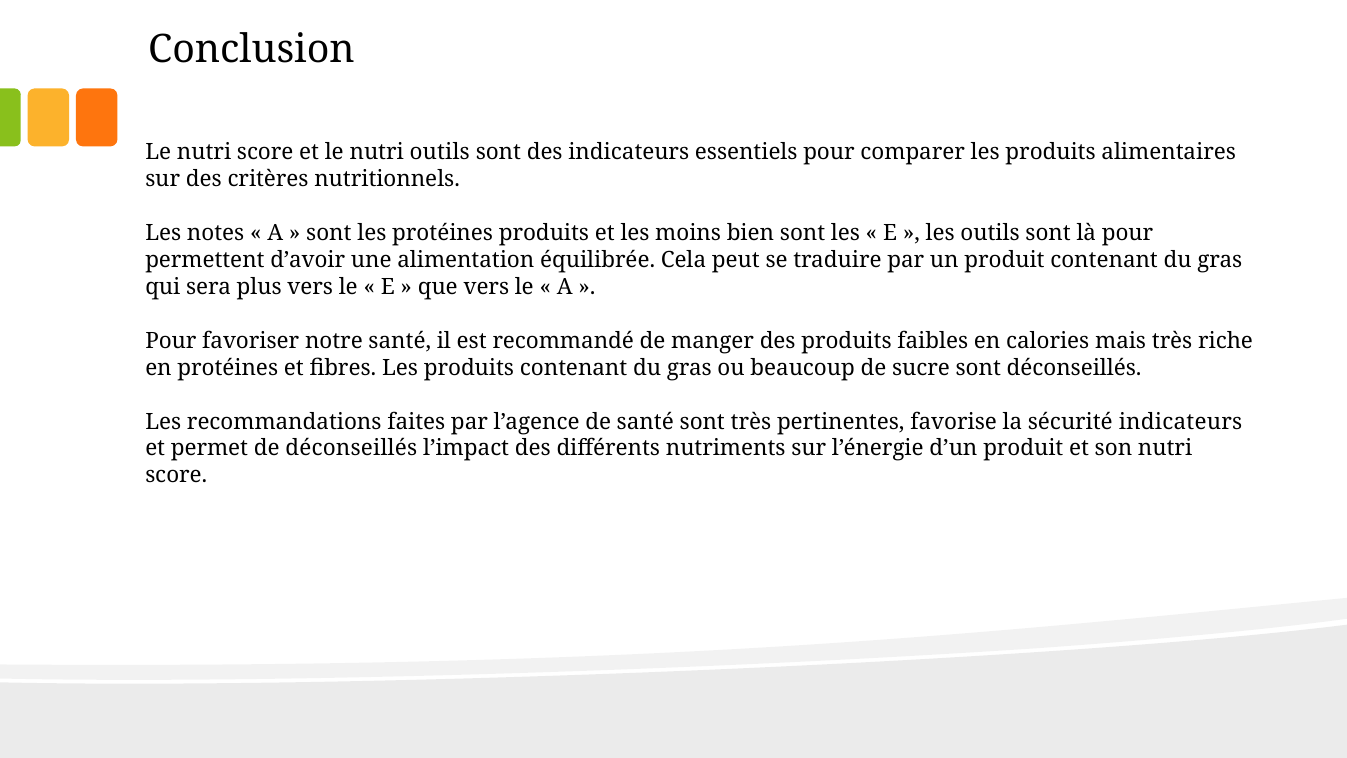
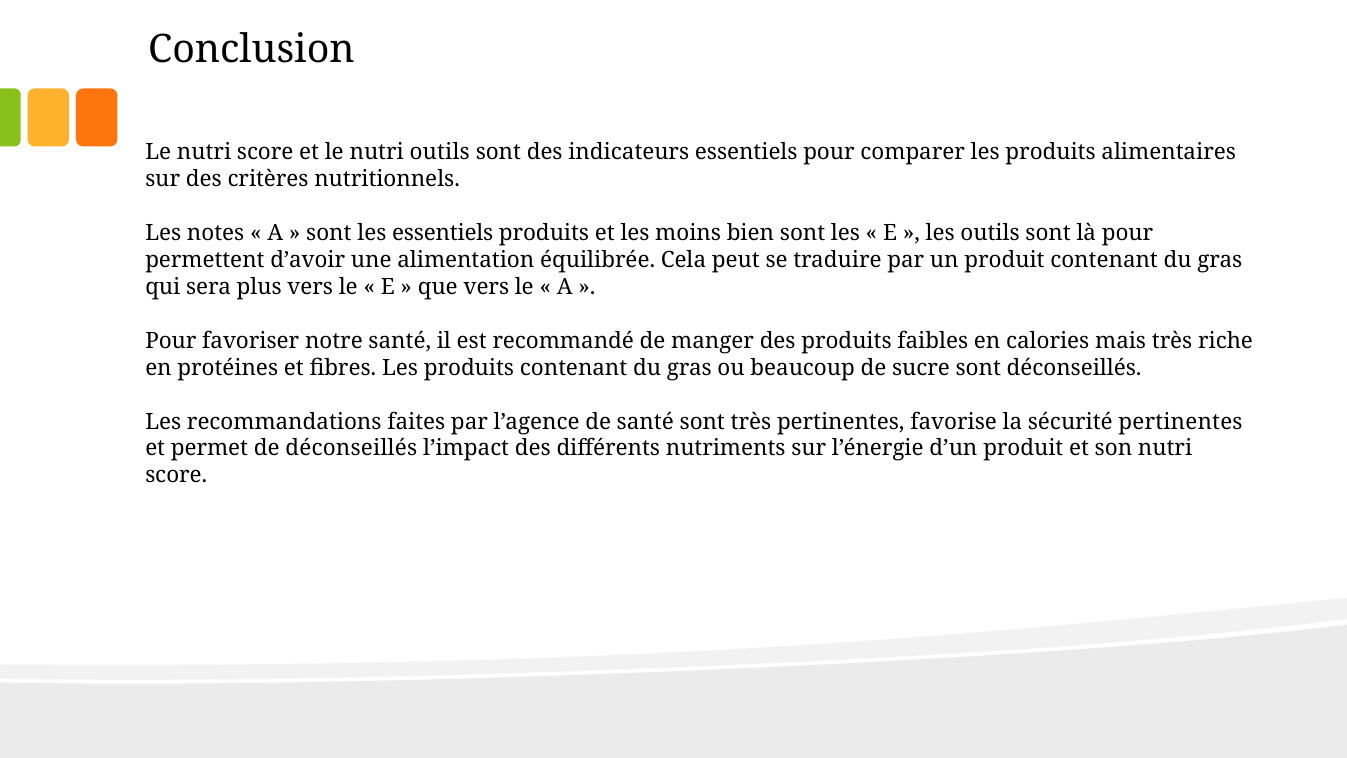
les protéines: protéines -> essentiels (443, 233)
sécurité indicateurs: indicateurs -> pertinentes (1181, 422)
